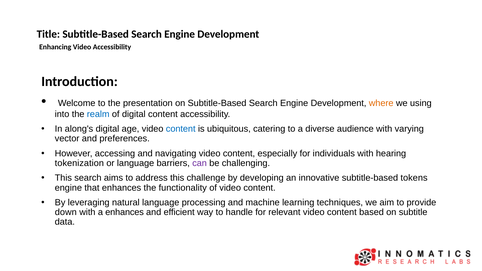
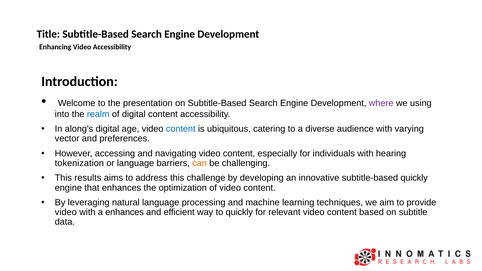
where colour: orange -> purple (381, 103)
can colour: purple -> orange (200, 163)
This search: search -> results (88, 178)
subtitle-based tokens: tokens -> quickly (414, 178)
functionality: functionality -> optimization (183, 188)
down: down -> video (66, 212)
to handle: handle -> quickly (239, 212)
